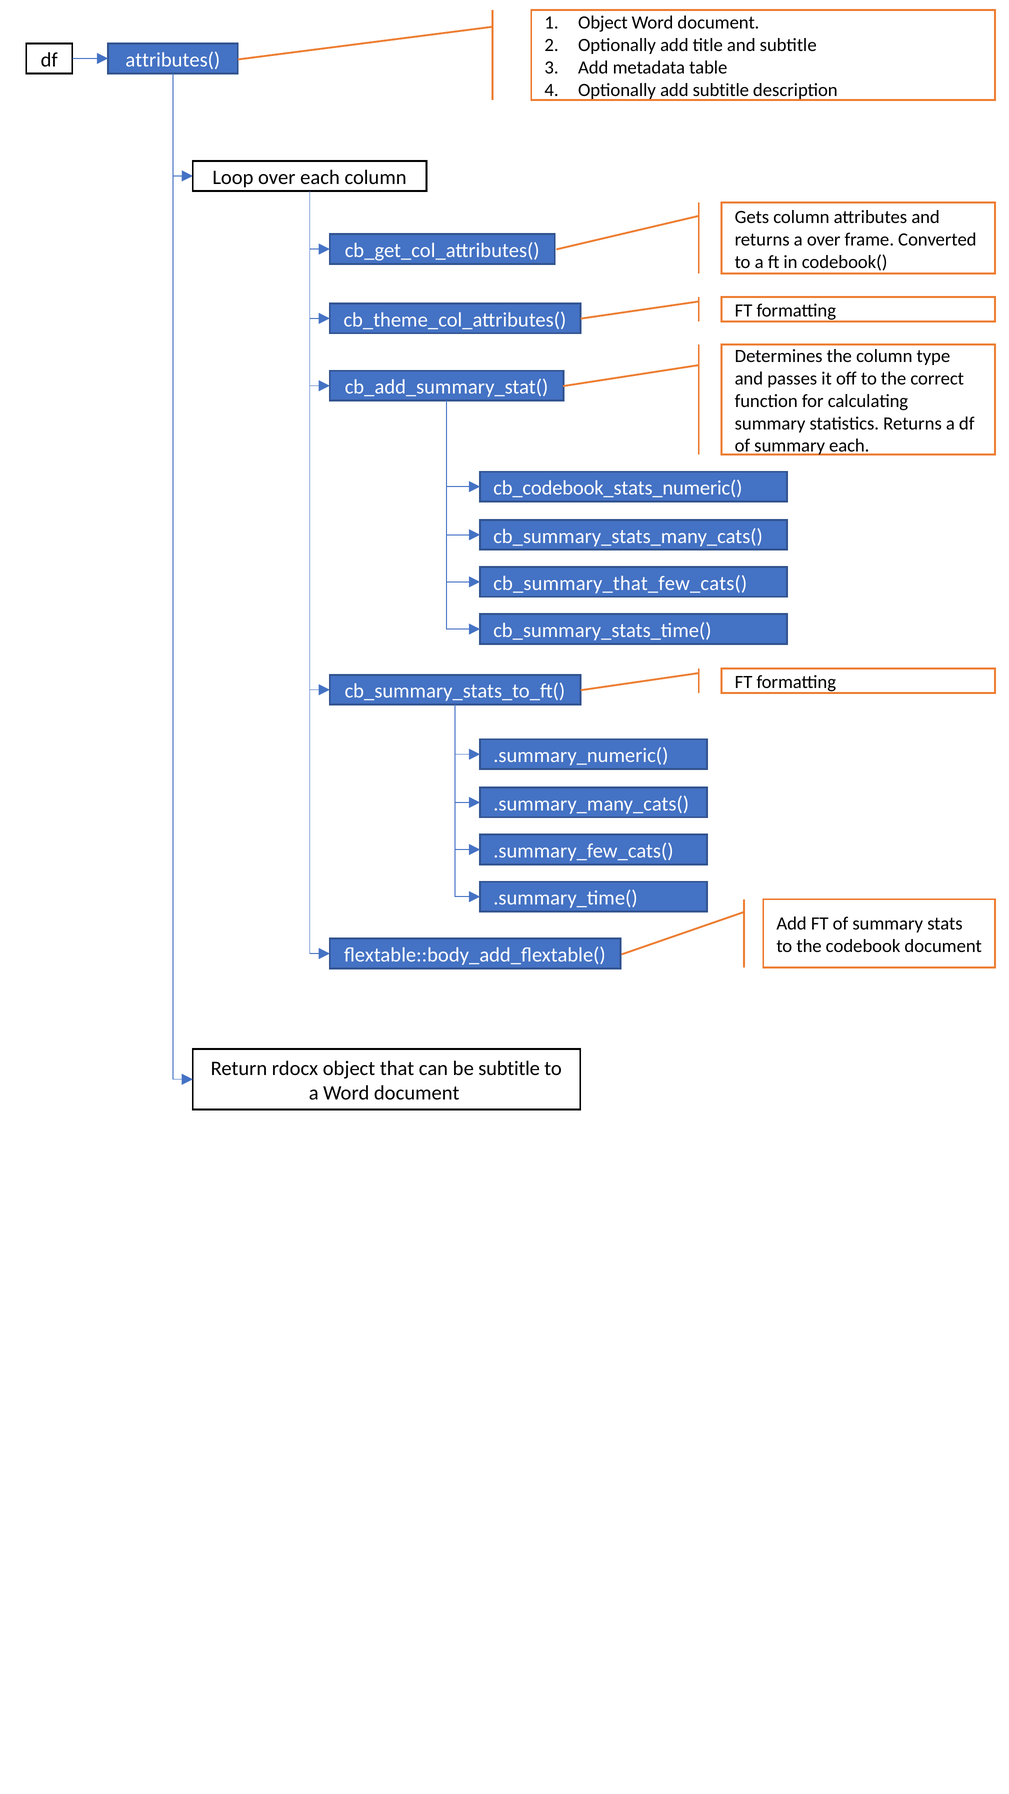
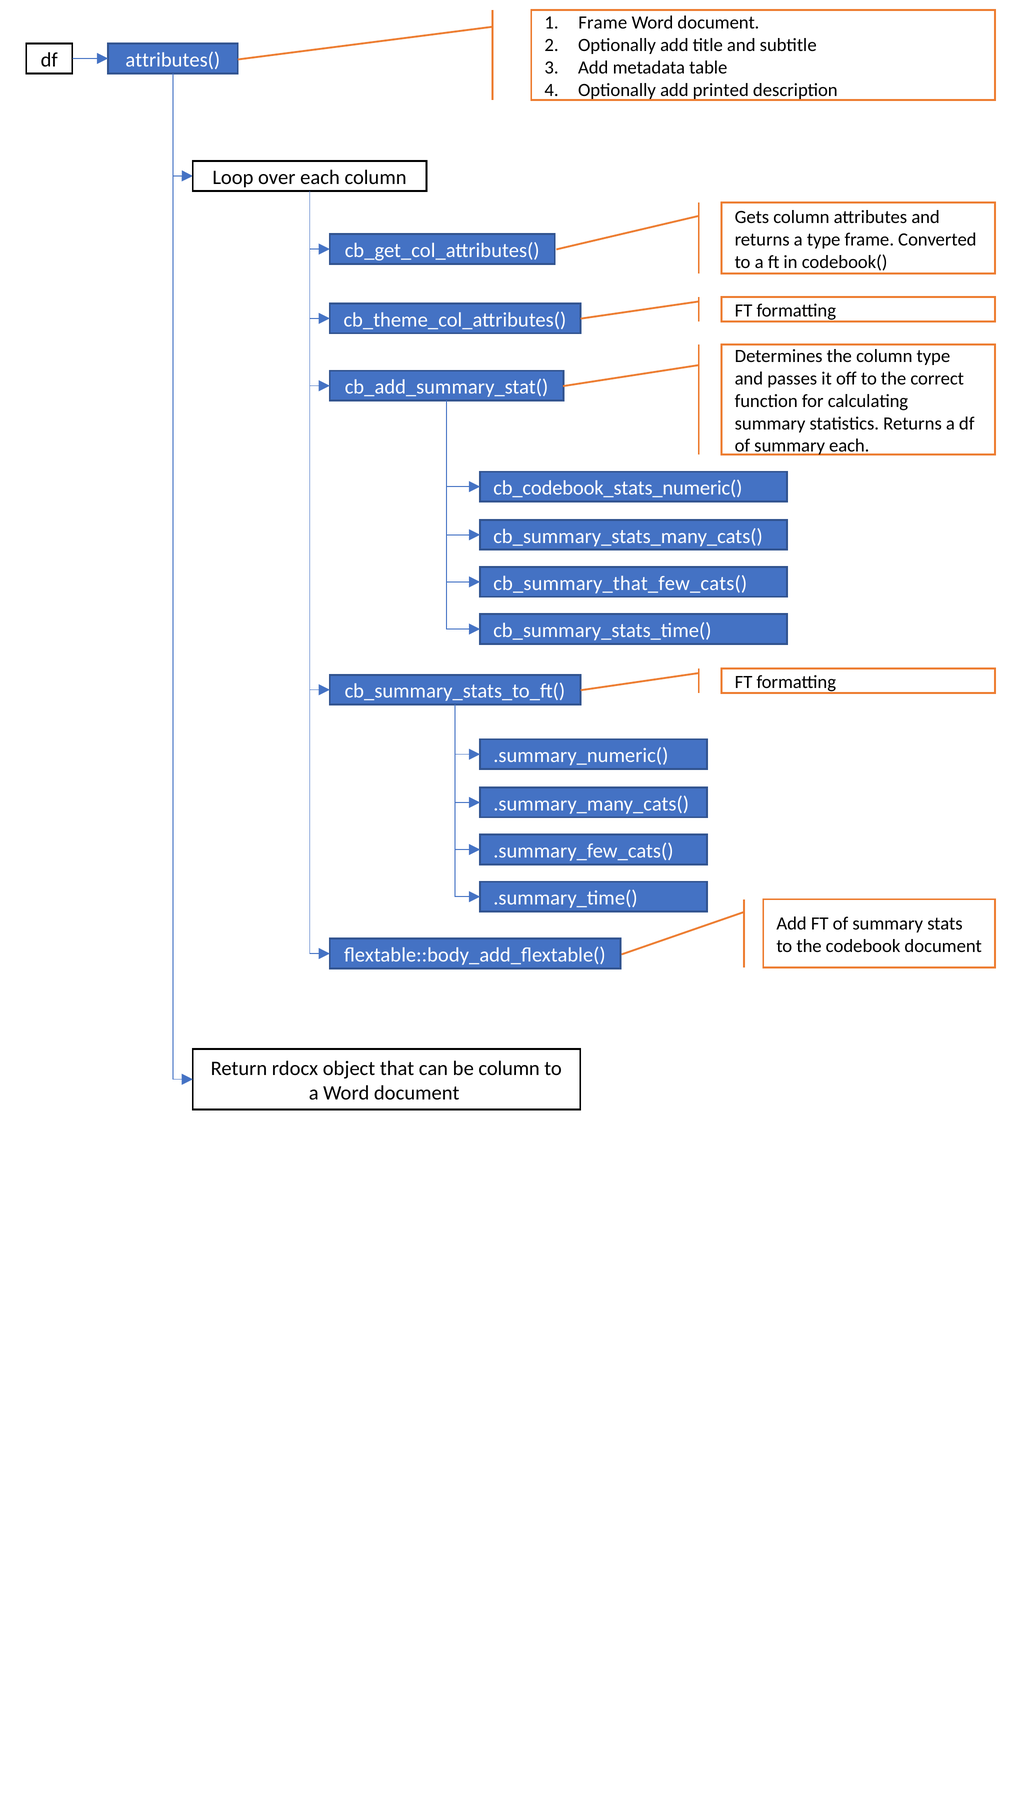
Object: Object -> Frame (603, 23)
add subtitle: subtitle -> printed (721, 90)
a over: over -> type (824, 239)
be subtitle: subtitle -> column (509, 1068)
